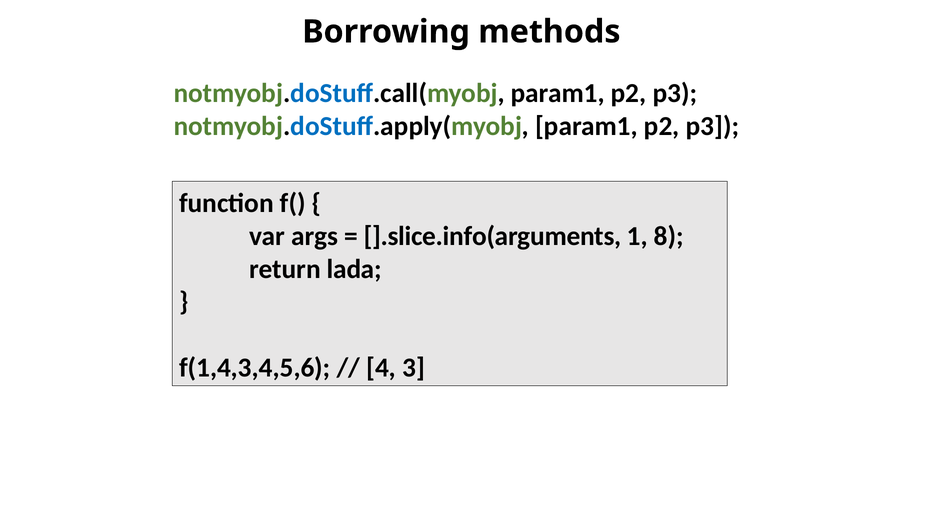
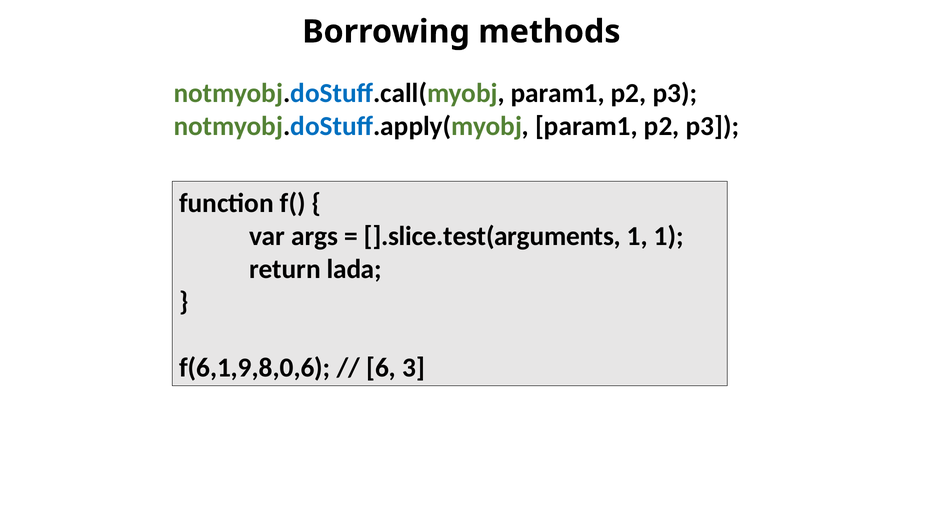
].slice.info(arguments: ].slice.info(arguments -> ].slice.test(arguments (492, 236)
1 8: 8 -> 1 (669, 236)
f(1,4,3,4,5,6: f(1,4,3,4,5,6 -> f(6,1,9,8,0,6 (255, 367)
4: 4 -> 6 (381, 367)
